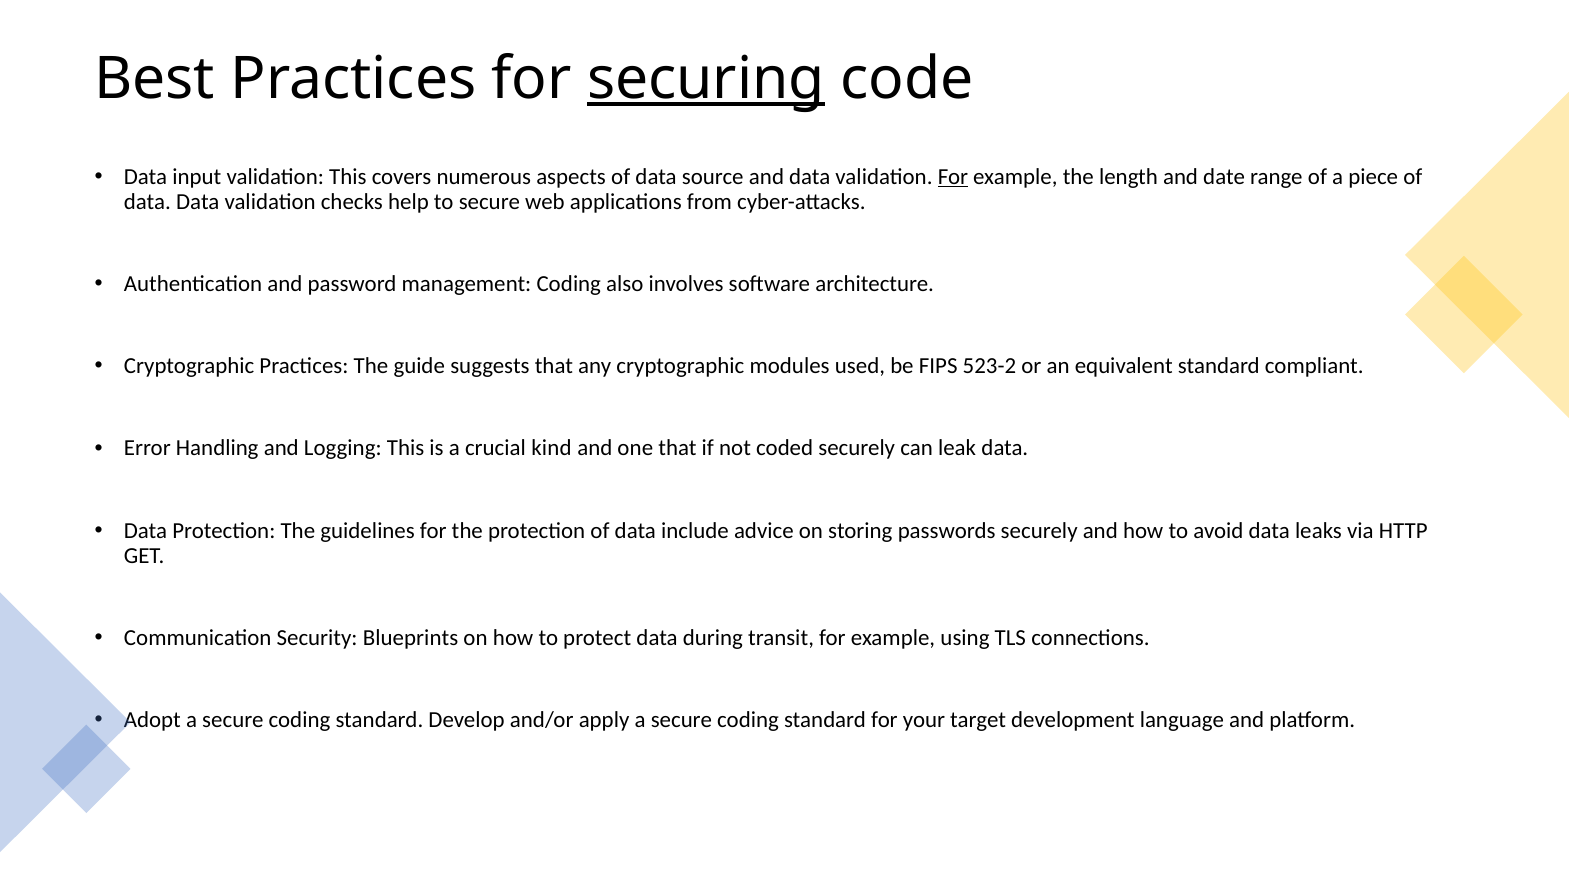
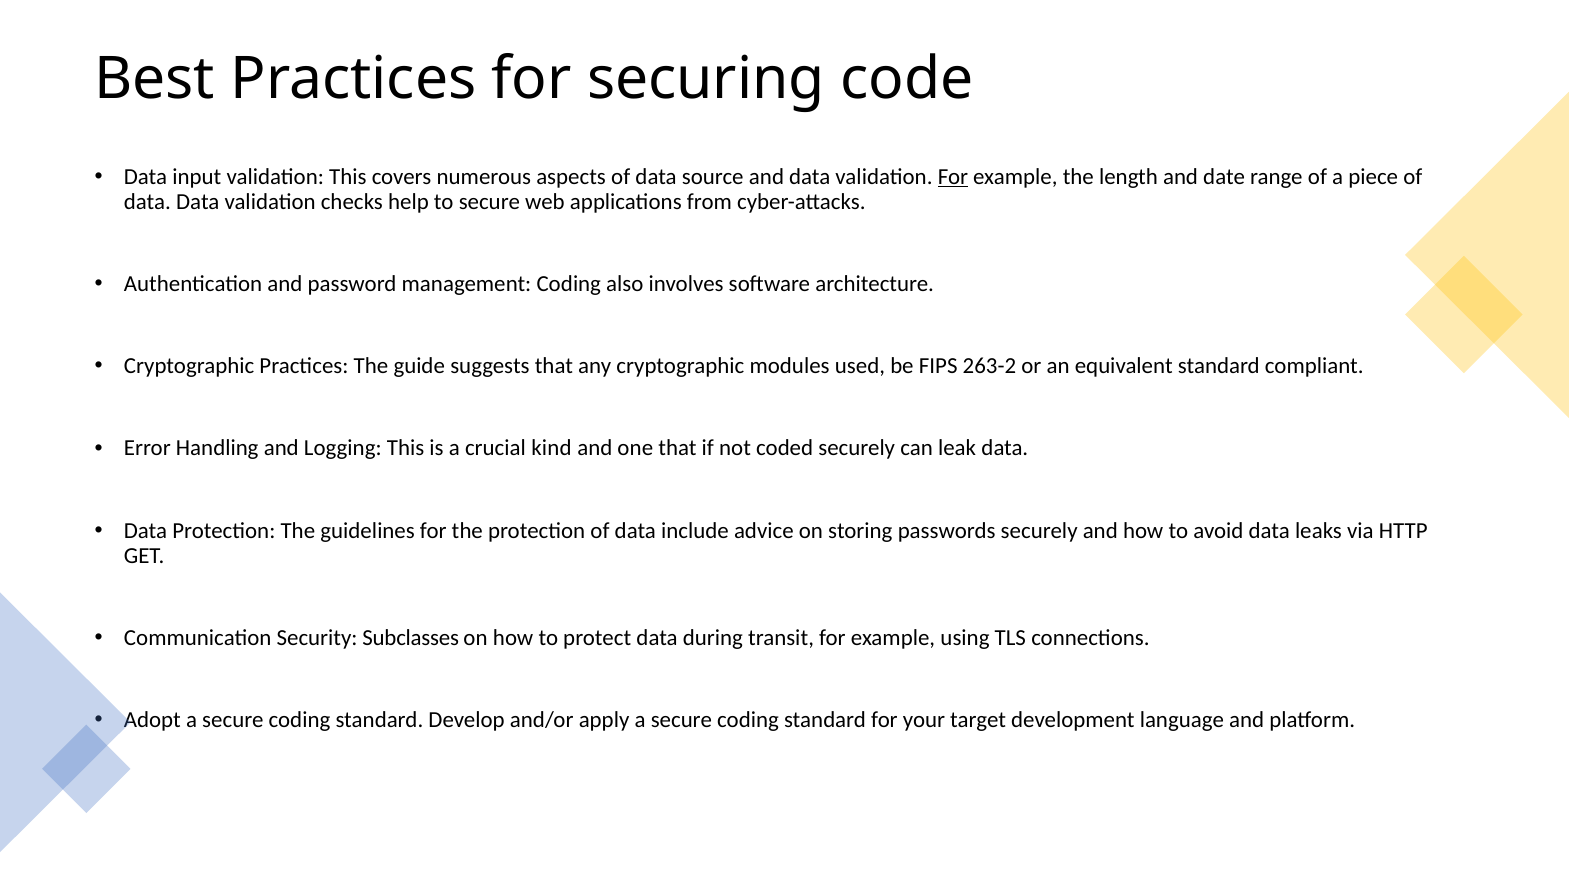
securing underline: present -> none (706, 79)
523-2: 523-2 -> 263-2 (989, 366)
Blueprints: Blueprints -> Subclasses (411, 637)
